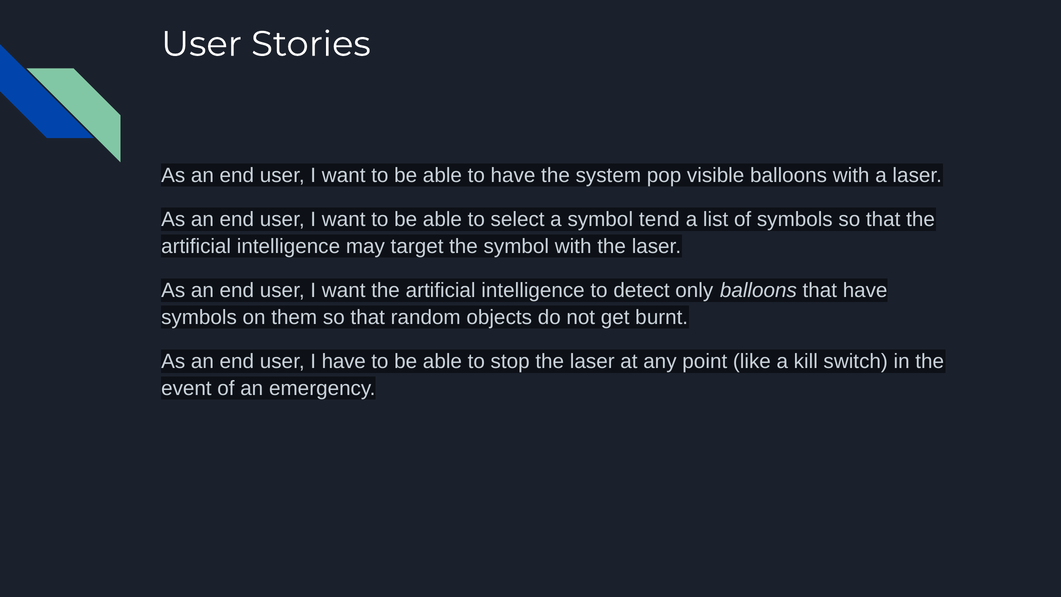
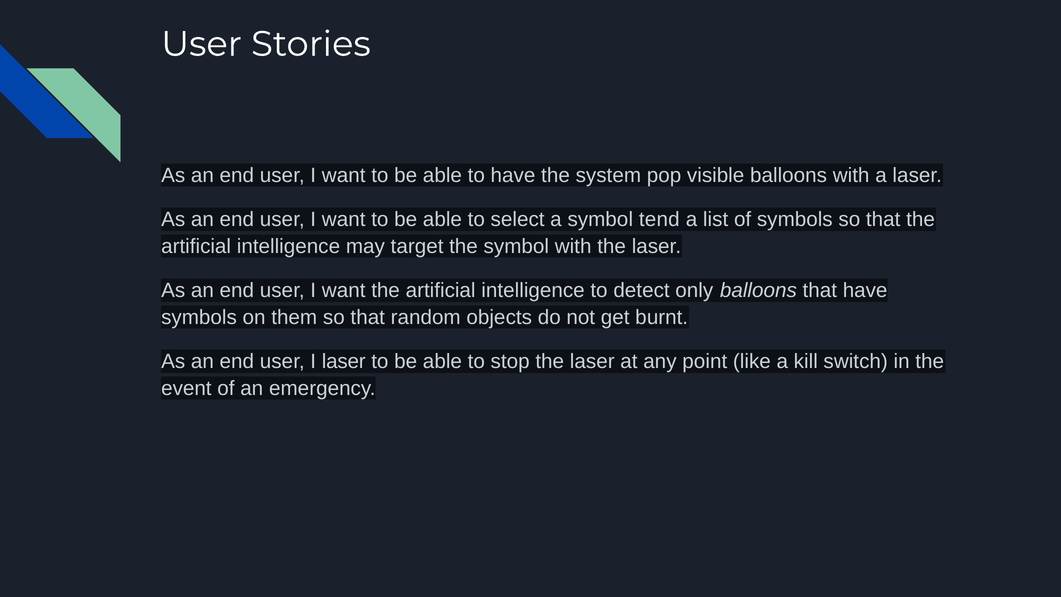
I have: have -> laser (344, 361)
